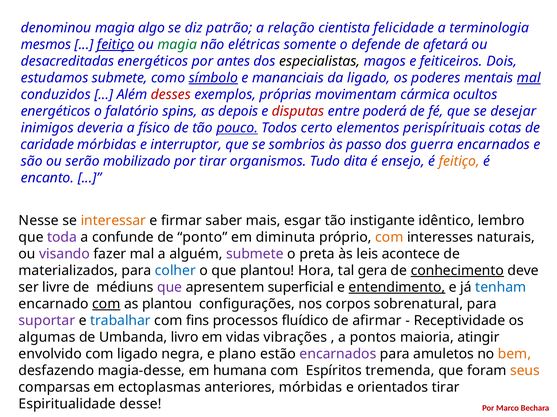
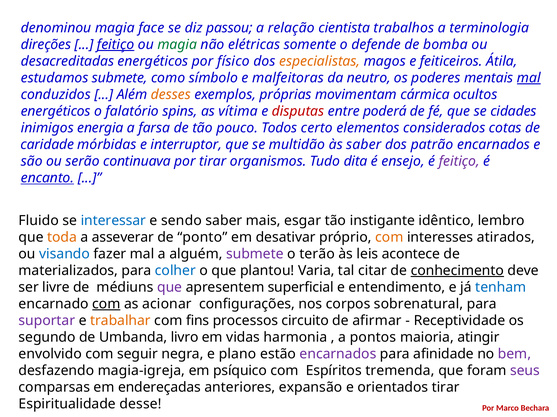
algo: algo -> face (151, 28)
patrão;: patrão; -> passou; (229, 28)
felicidade: felicidade -> trabalhos (404, 28)
mesmos: mesmos -> direções (46, 45)
afetará: afetará -> bomba (445, 45)
antes: antes -> físico (233, 61)
especialistas colour: black -> orange (320, 61)
Dois: Dois -> Átila (502, 61)
símbolo underline: present -> none (213, 78)
mananciais: mananciais -> malfeitoras (288, 78)
da ligado: ligado -> neutro (369, 78)
desses colour: red -> orange (171, 95)
depois: depois -> vítima (238, 111)
desejar: desejar -> cidades (513, 111)
deveria: deveria -> energia (100, 128)
físico: físico -> farsa (154, 128)
pouco underline: present -> none (237, 128)
perispírituais: perispírituais -> considerados (444, 128)
sombrios: sombrios -> multidão (297, 145)
às passo: passo -> saber (364, 145)
guerra: guerra -> patrão (432, 145)
mobilizado: mobilizado -> continuava (137, 162)
feitiço colour: orange -> purple (459, 162)
encanto underline: none -> present (47, 178)
Nesse: Nesse -> Fluido (39, 221)
interessar colour: orange -> blue (113, 221)
firmar: firmar -> sendo (181, 221)
toda colour: purple -> orange (62, 238)
confunde: confunde -> asseverar (123, 238)
diminuta: diminuta -> desativar (286, 238)
naturais: naturais -> atirados (506, 238)
visando colour: purple -> blue (65, 254)
preta: preta -> terão (317, 254)
Hora: Hora -> Varia (316, 271)
gera: gera -> citar (373, 271)
entendimento underline: present -> none (397, 288)
as plantou: plantou -> acionar (167, 304)
trabalhar colour: blue -> orange (121, 321)
fluídico: fluídico -> circuito (305, 321)
algumas: algumas -> segundo (47, 338)
vibrações: vibrações -> harmonia (295, 338)
com ligado: ligado -> seguir (137, 355)
amuletos: amuletos -> afinidade (444, 355)
bem colour: orange -> purple (514, 355)
magia-desse: magia-desse -> magia-igreja (141, 371)
humana: humana -> psíquico (240, 371)
seus colour: orange -> purple (525, 371)
ectoplasmas: ectoplasmas -> endereçadas (160, 388)
anteriores mórbidas: mórbidas -> expansão (311, 388)
